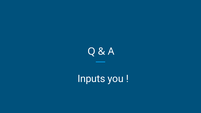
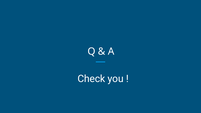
Inputs: Inputs -> Check (91, 79)
